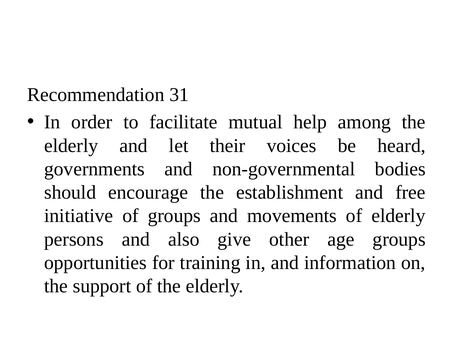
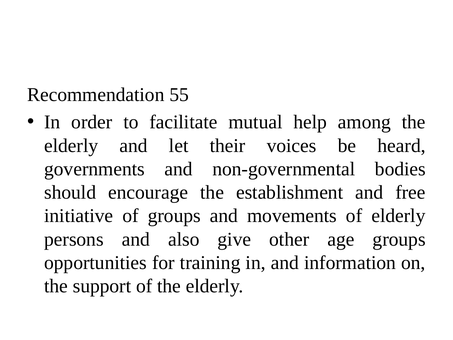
31: 31 -> 55 (179, 95)
